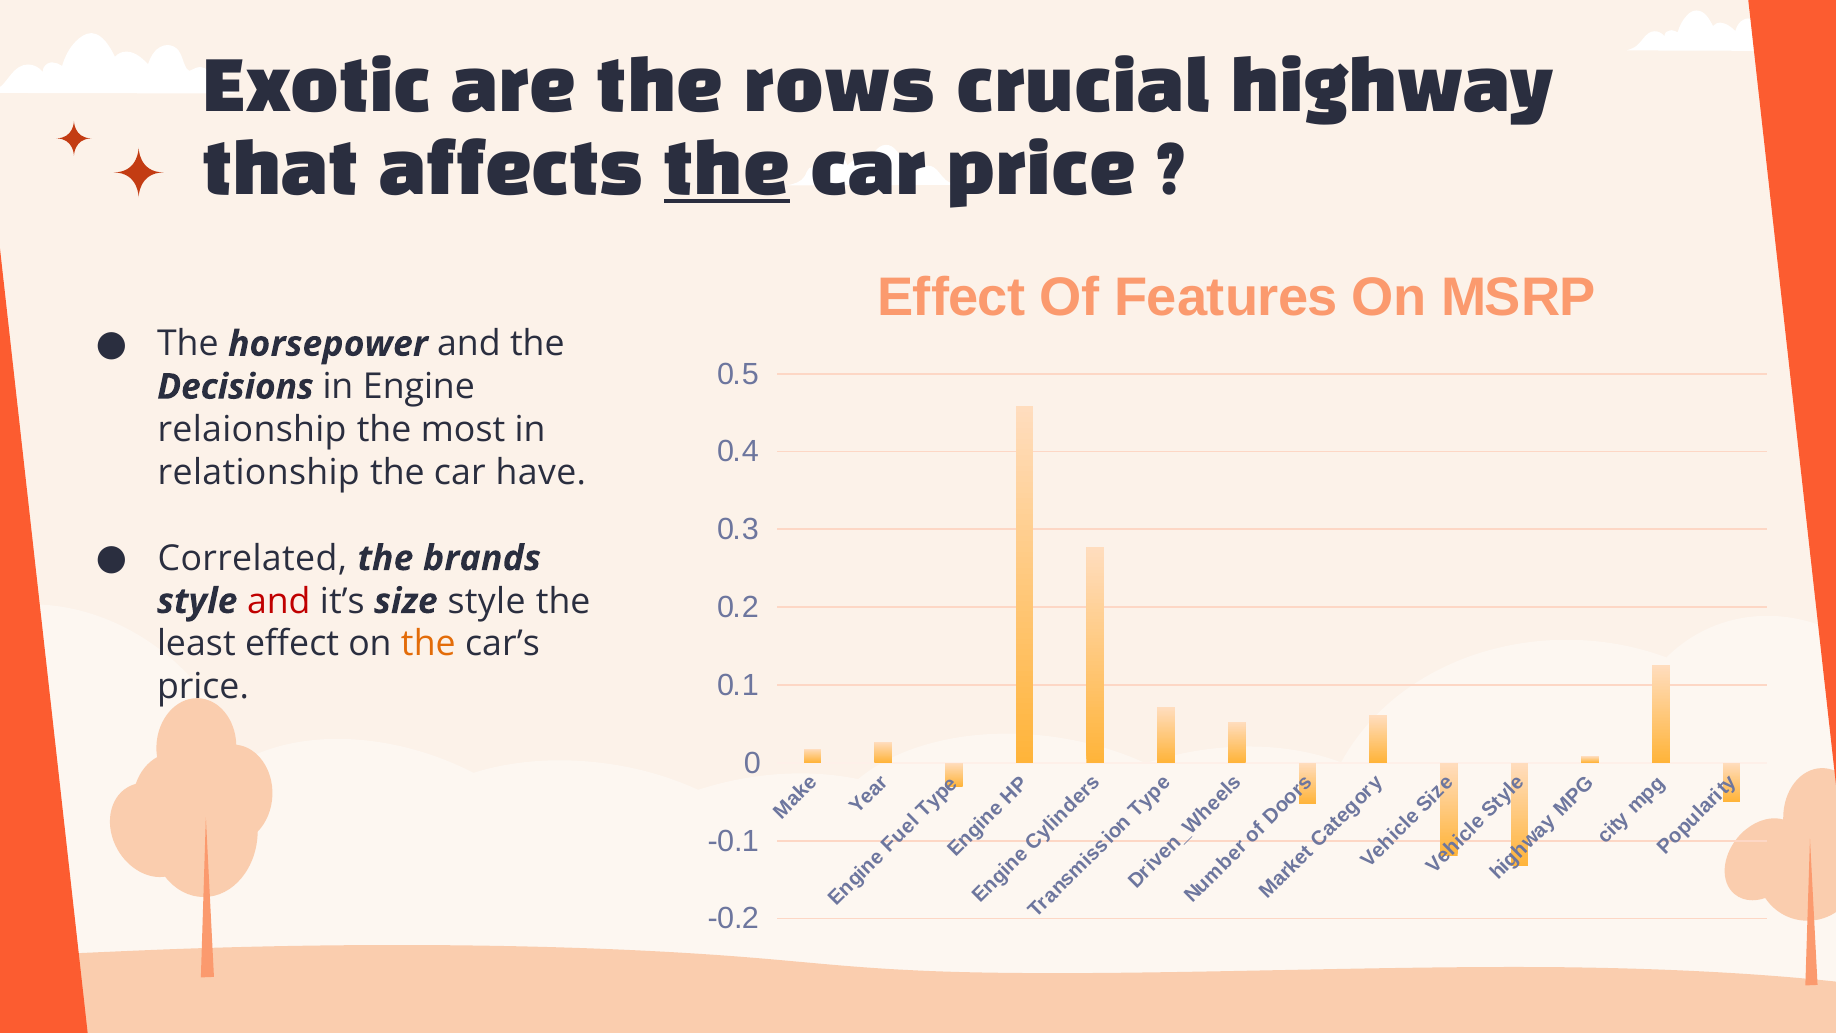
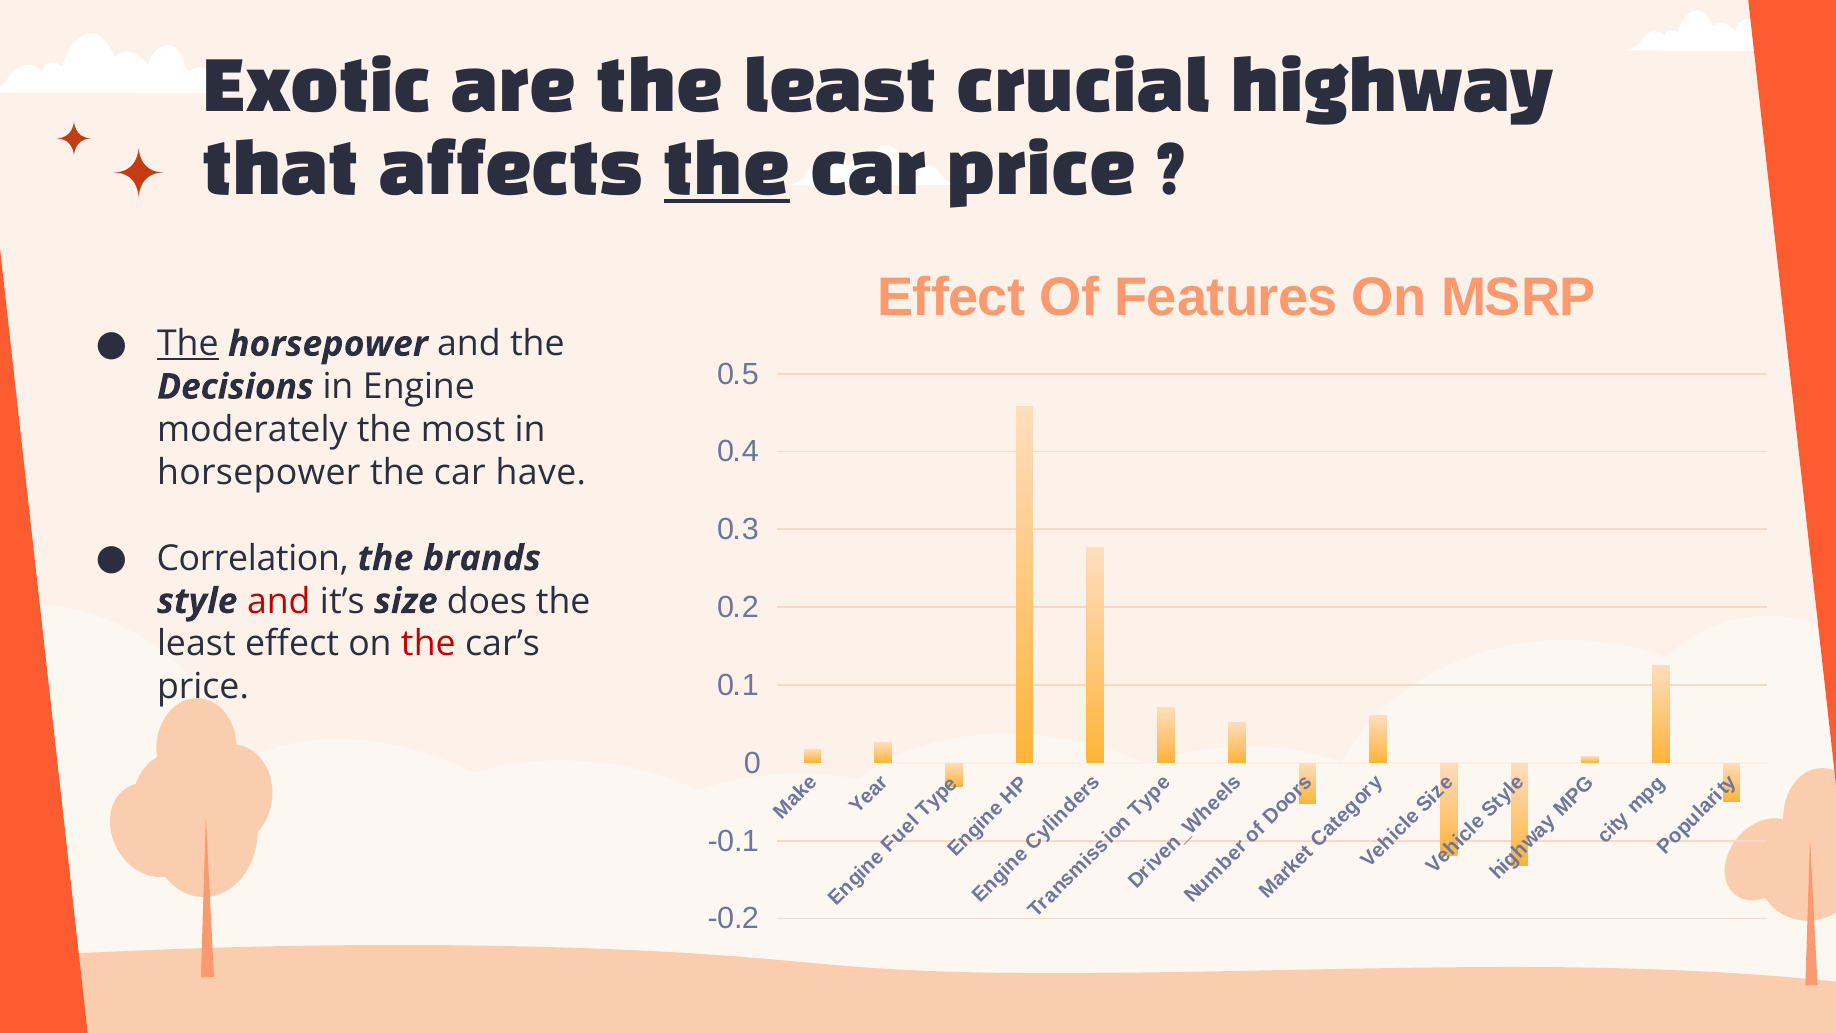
are the rows: rows -> least (840, 89)
The underline: none -> present (188, 344)
relaionship: relaionship -> moderately (252, 430)
relationship: relationship -> horsepower (259, 473)
Correlated: Correlated -> Correlation (253, 558)
size style: style -> does (487, 601)
the colour: orange -> red (428, 644)
